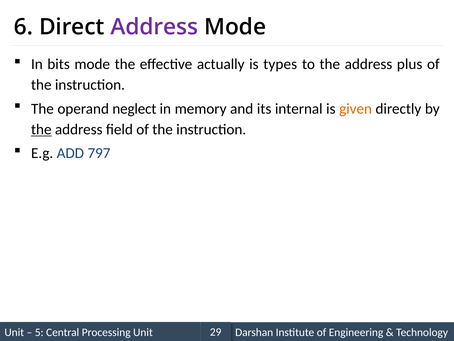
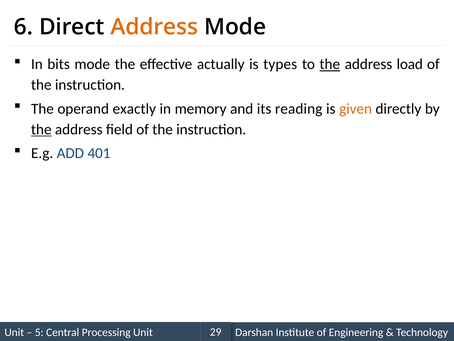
Address colour: purple -> orange (154, 27)
the underline: none -> present (330, 64)
plus: plus -> load (410, 64)
neglect: neglect -> exactly (134, 109)
internal: internal -> reading (299, 109)
797: 797 -> 401 (99, 153)
